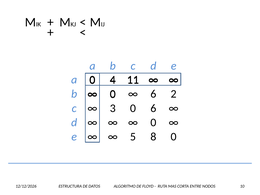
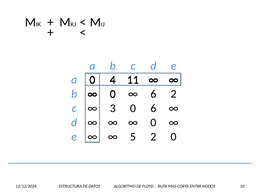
5 8: 8 -> 2 (153, 137)
